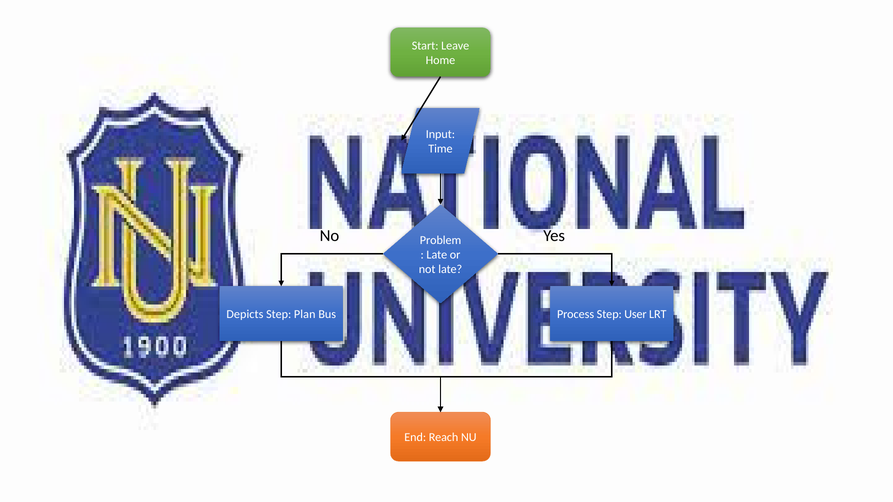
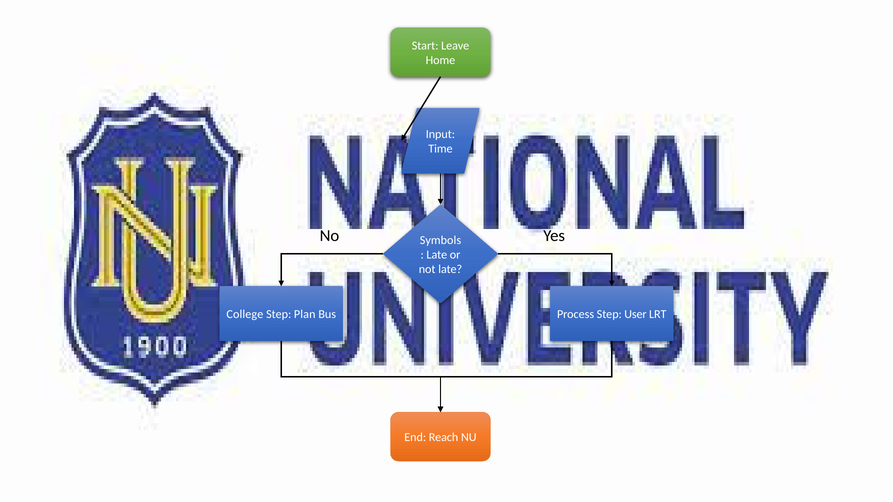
Problem: Problem -> Symbols (440, 240)
Depicts: Depicts -> College (245, 315)
